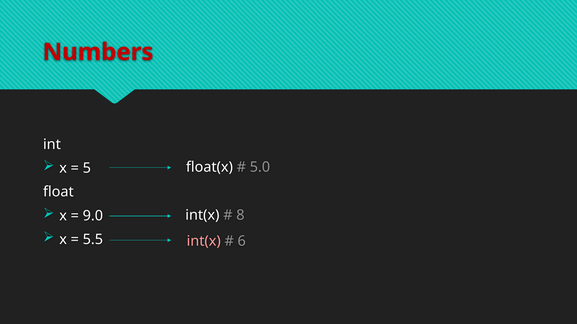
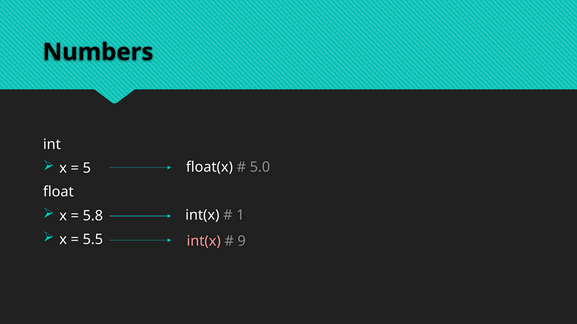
Numbers colour: red -> black (98, 52)
9.0: 9.0 -> 5.8 (93, 216)
8: 8 -> 1 (240, 215)
6: 6 -> 9 (242, 242)
